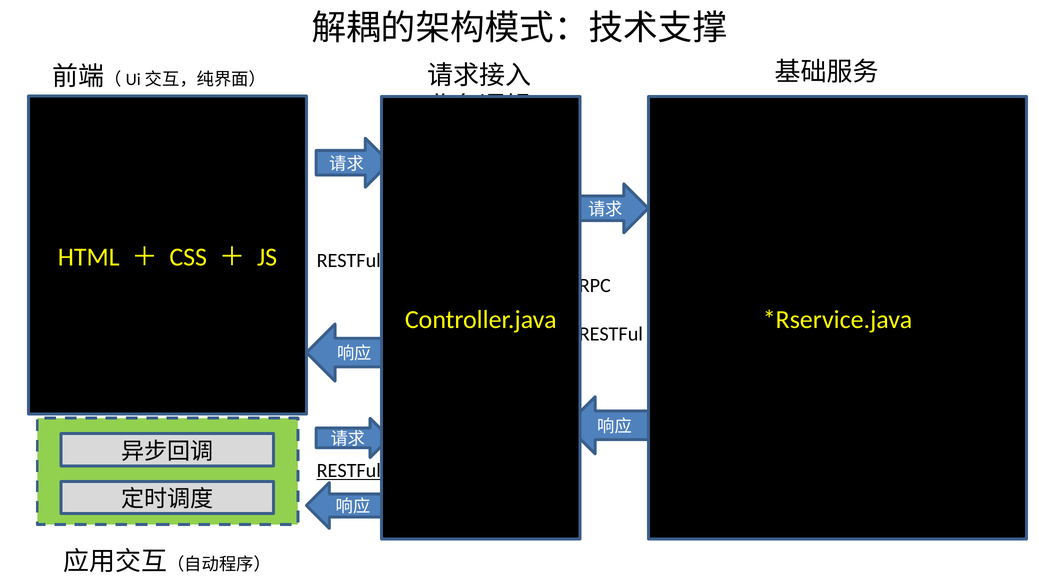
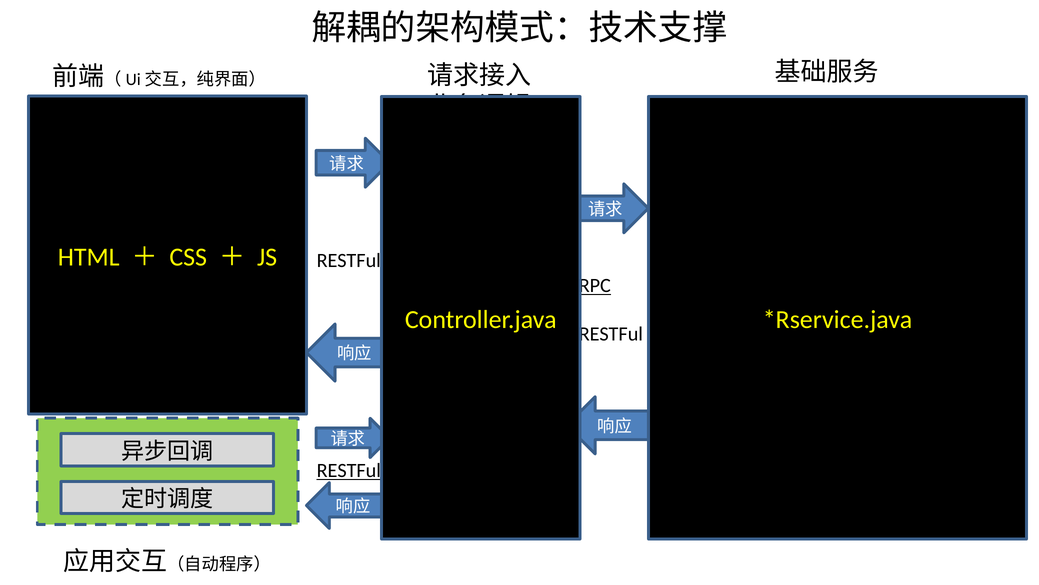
RPC underline: none -> present (595, 285)
